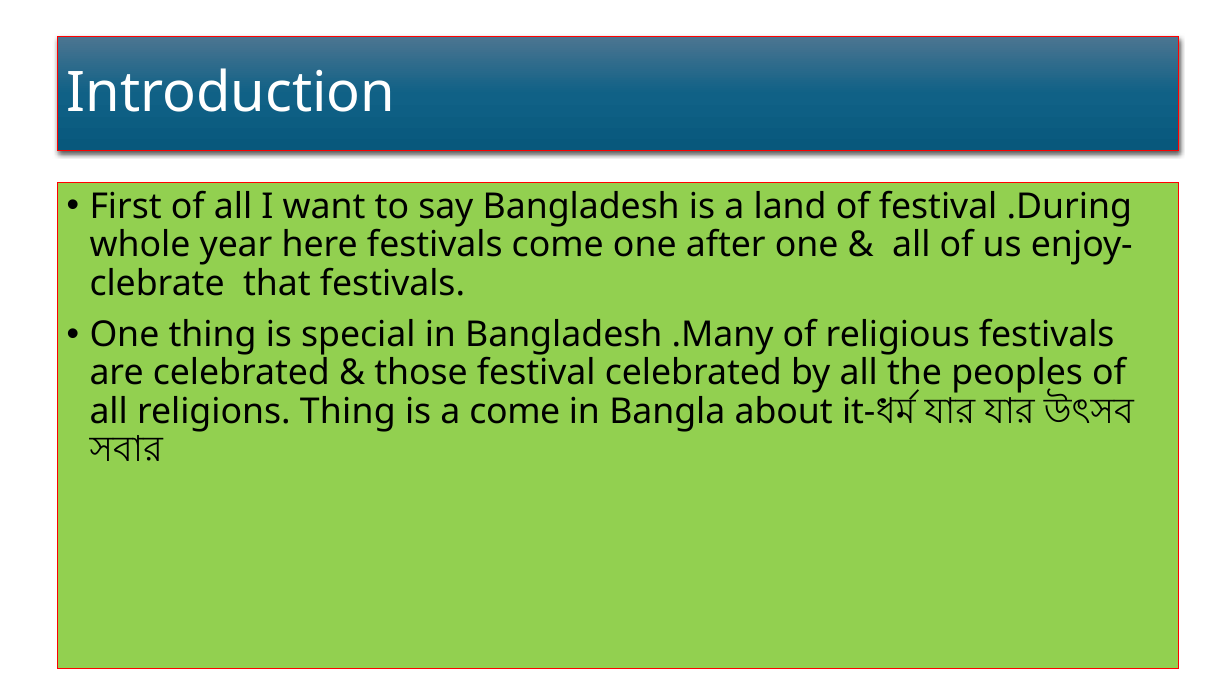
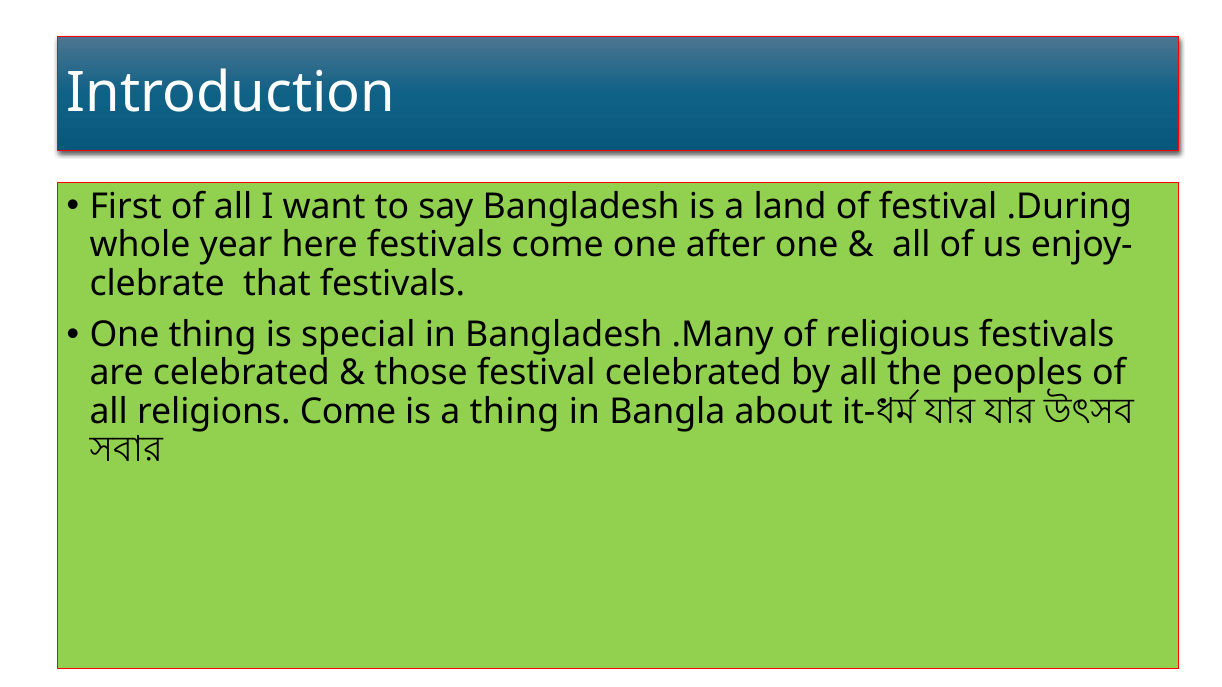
religions Thing: Thing -> Come (348, 412)
a come: come -> thing (514, 412)
